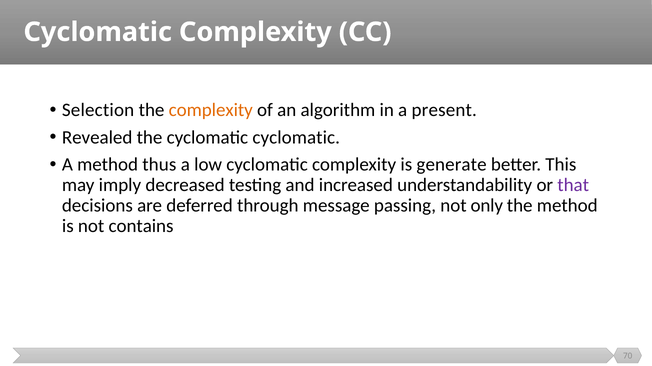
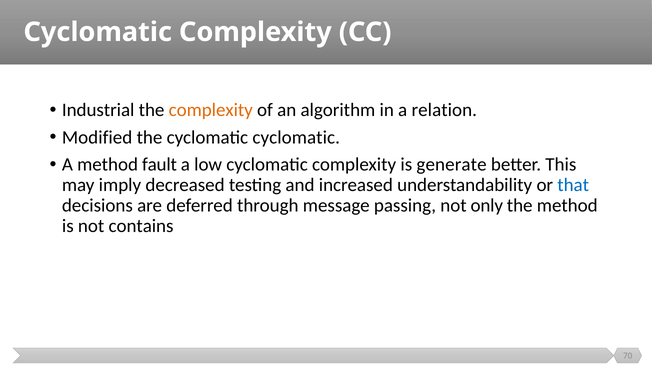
Selection: Selection -> Industrial (98, 110)
present: present -> relation (444, 110)
Revealed: Revealed -> Modified (97, 138)
thus: thus -> fault (159, 165)
that colour: purple -> blue (573, 185)
